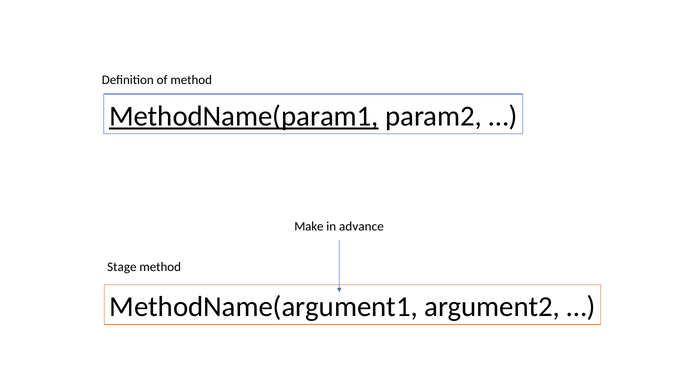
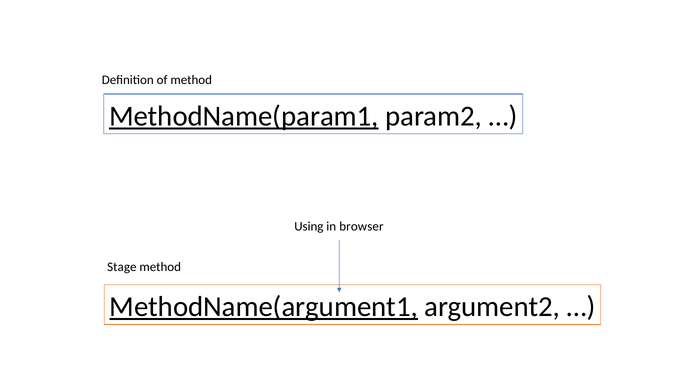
Make: Make -> Using (309, 226)
advance: advance -> browser (361, 226)
MethodName(argument1 underline: none -> present (264, 306)
